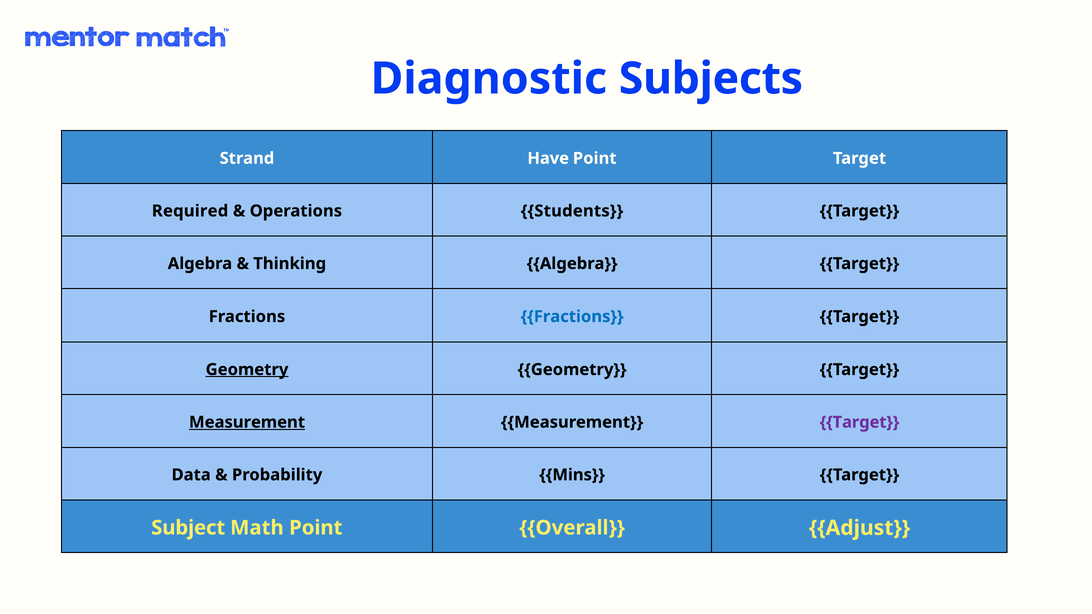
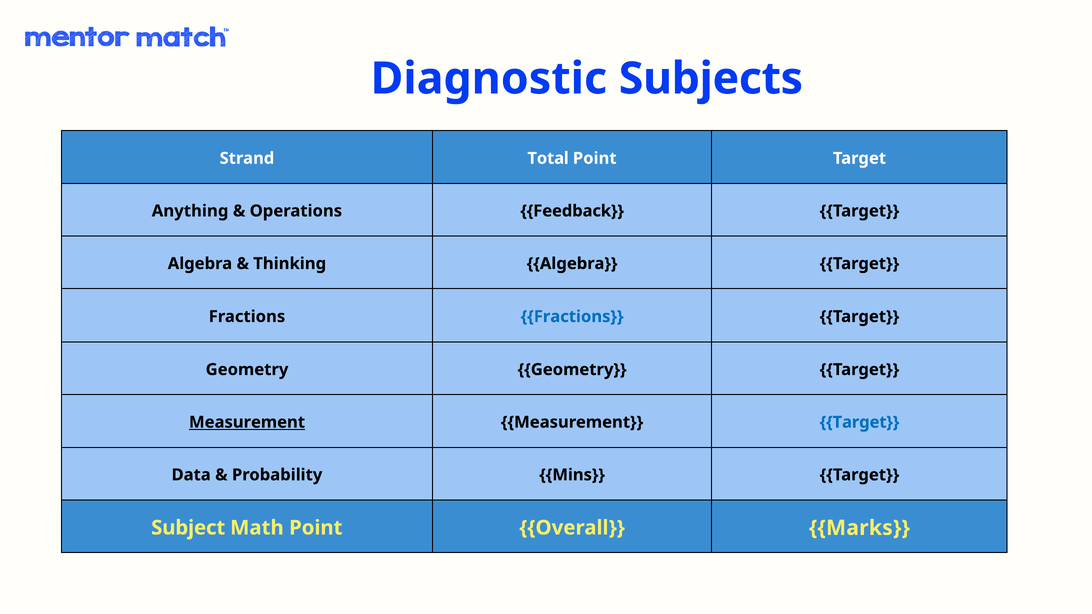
Have: Have -> Total (548, 158)
Required: Required -> Anything (190, 211)
Students: Students -> Feedback (572, 211)
Geometry underline: present -> none (247, 370)
Target colour: purple -> blue (860, 422)
Adjust: Adjust -> Marks (859, 528)
